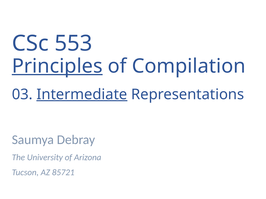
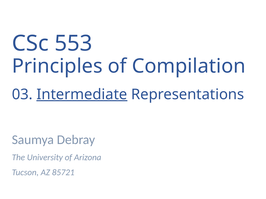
Principles underline: present -> none (57, 66)
